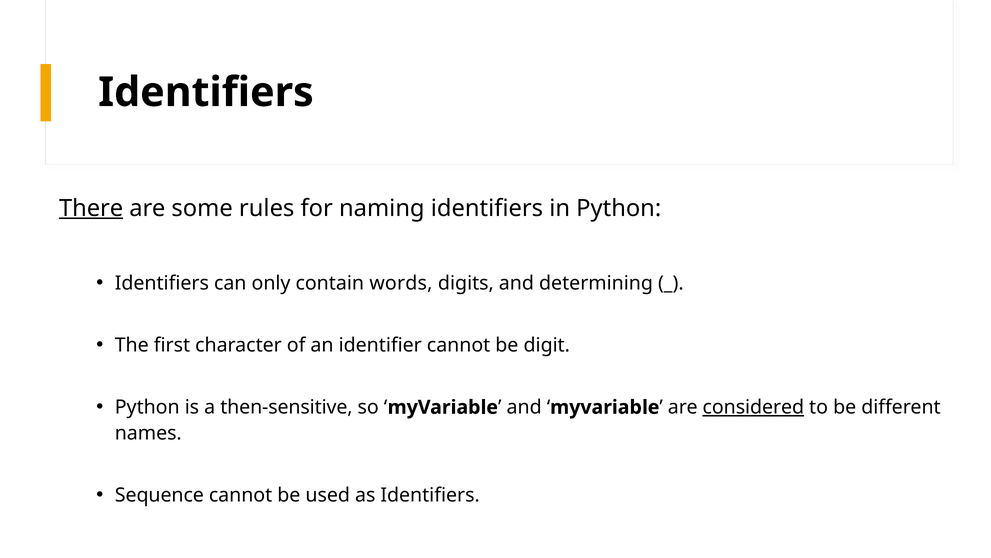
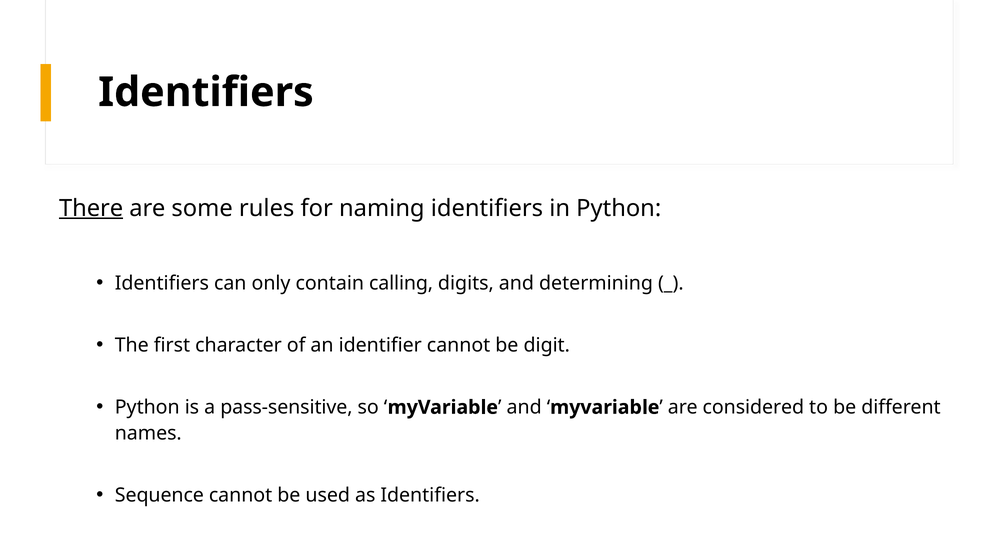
words: words -> calling (401, 283)
then-sensitive: then-sensitive -> pass-sensitive (286, 407)
considered underline: present -> none (753, 407)
